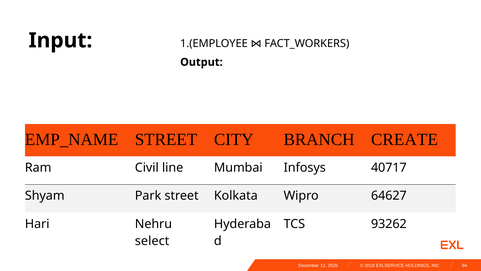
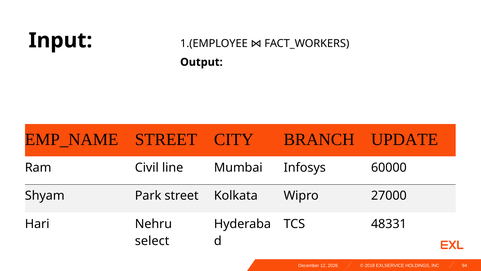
CREATE: CREATE -> UPDATE (405, 139)
40717: 40717 -> 60000 (389, 167)
64627: 64627 -> 27000 (389, 196)
93262: 93262 -> 48331 (389, 224)
